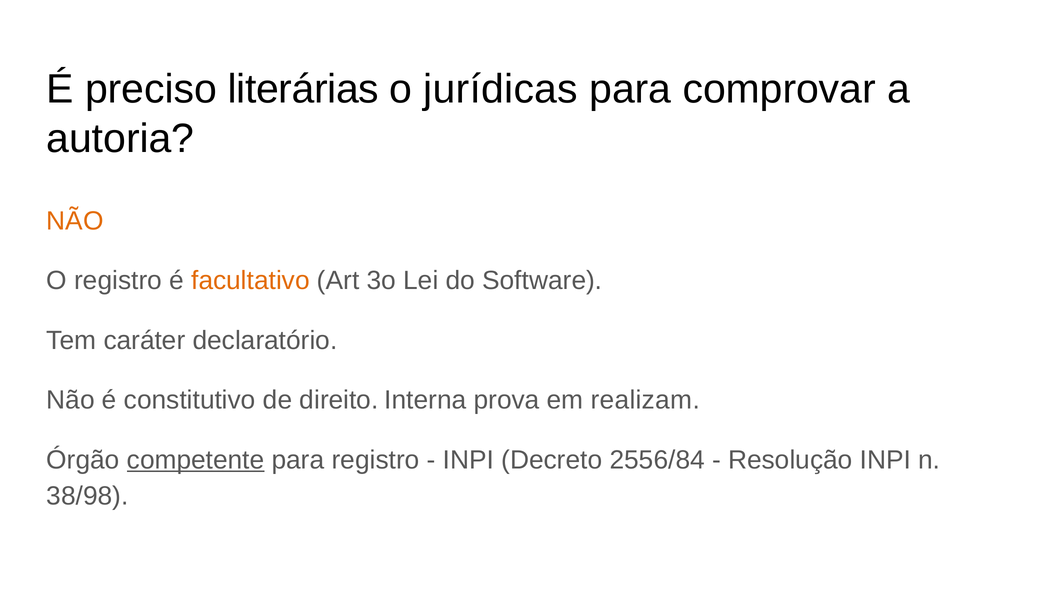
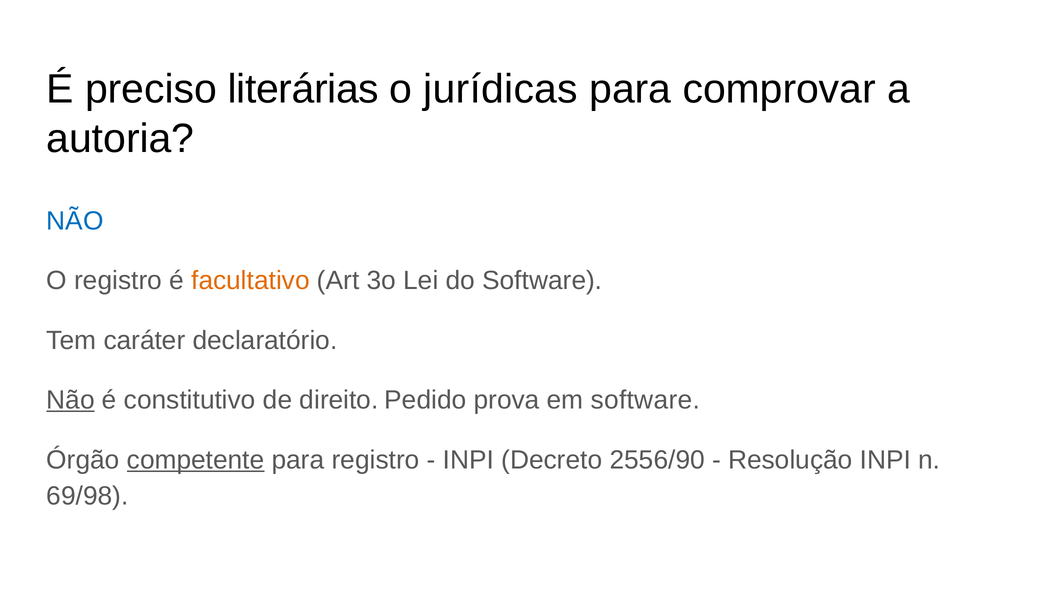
NÃO colour: orange -> blue (75, 221)
Não underline: none -> present (71, 400)
Interna: Interna -> Pedido (425, 400)
em realizam: realizam -> software (645, 400)
2556/84: 2556/84 -> 2556/90 (657, 460)
38/98: 38/98 -> 69/98 (87, 496)
